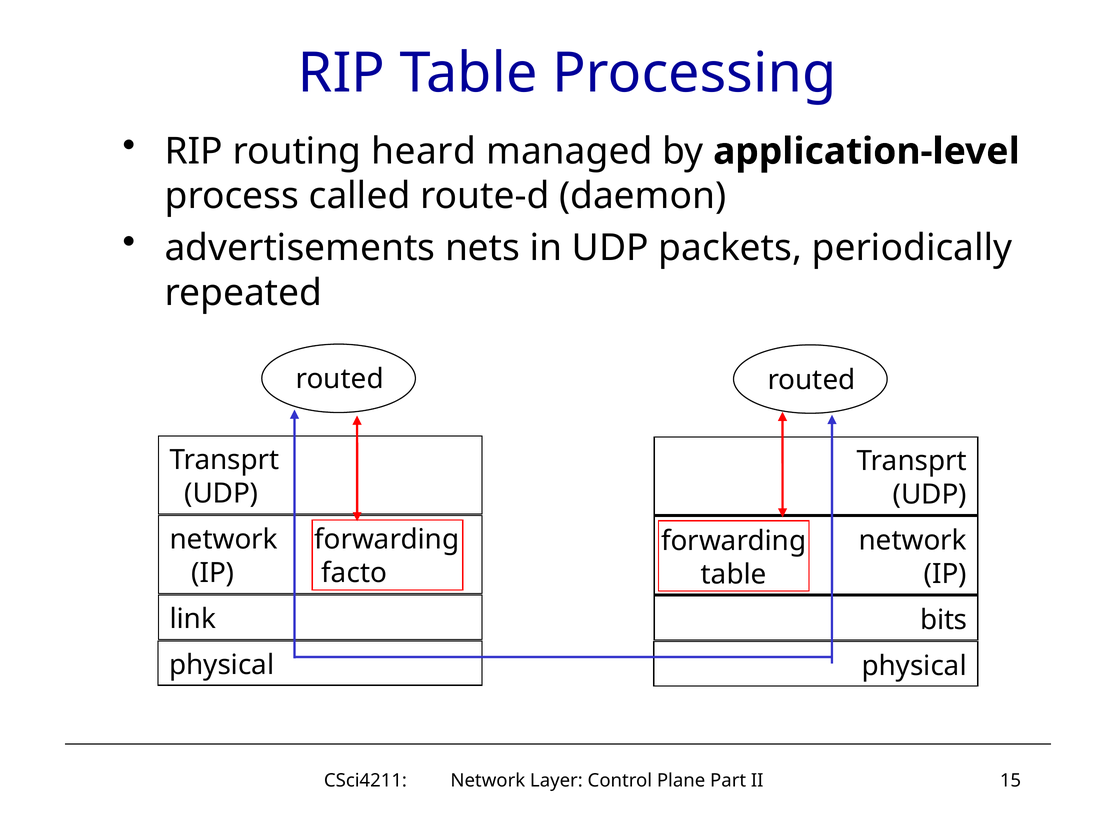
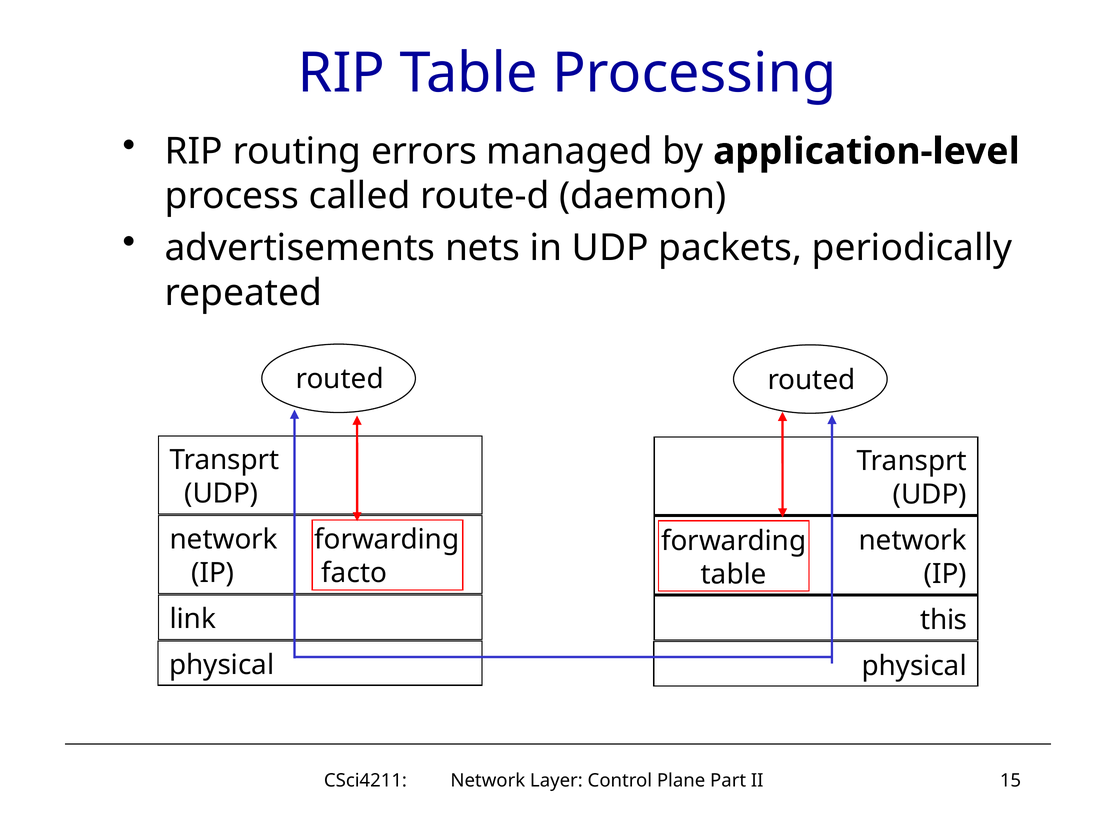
heard: heard -> errors (424, 151)
bits: bits -> this (944, 620)
